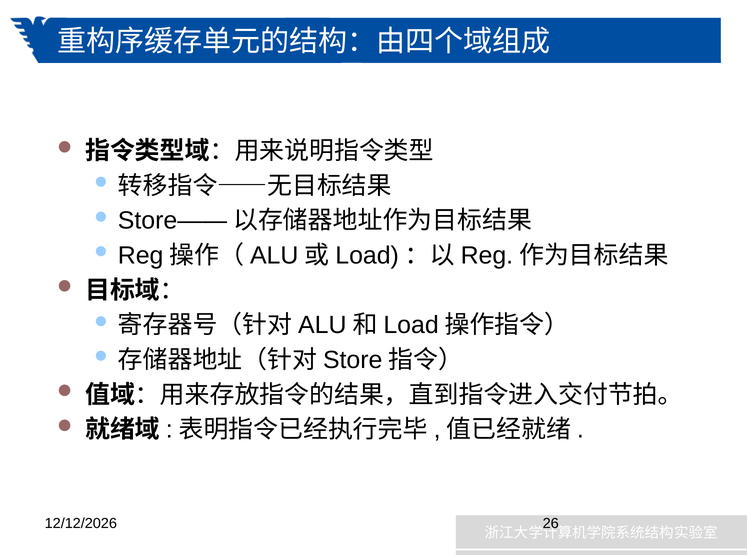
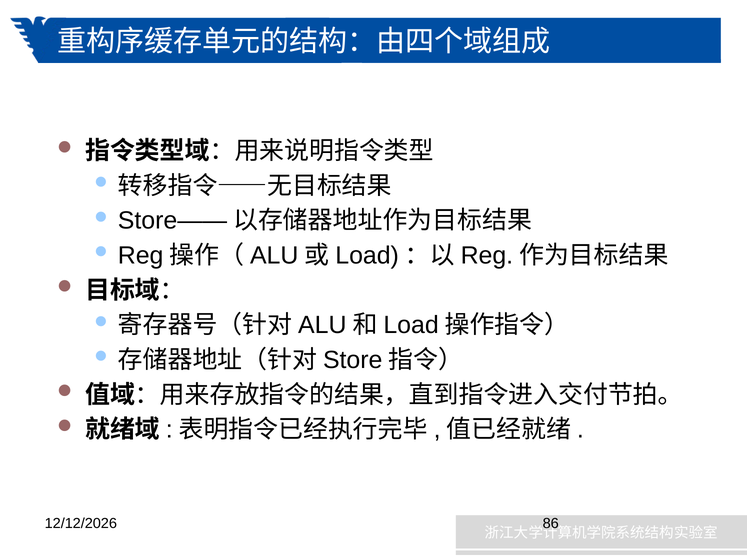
26: 26 -> 86 (551, 524)
